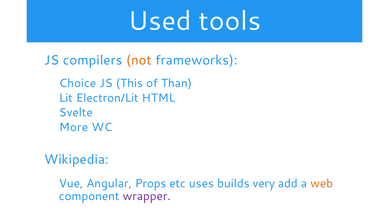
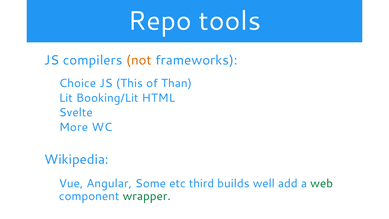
Used: Used -> Repo (160, 21)
Electron/Lit: Electron/Lit -> Booking/Lit (107, 98)
Props: Props -> Some (151, 183)
uses: uses -> third (202, 183)
very: very -> well (264, 183)
web colour: orange -> green (322, 183)
wrapper colour: purple -> green (147, 196)
